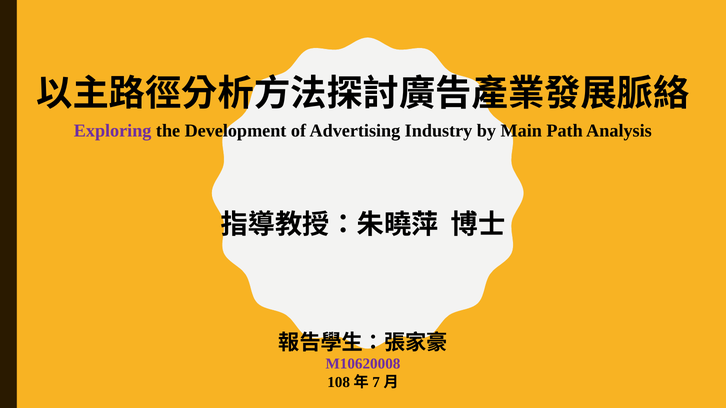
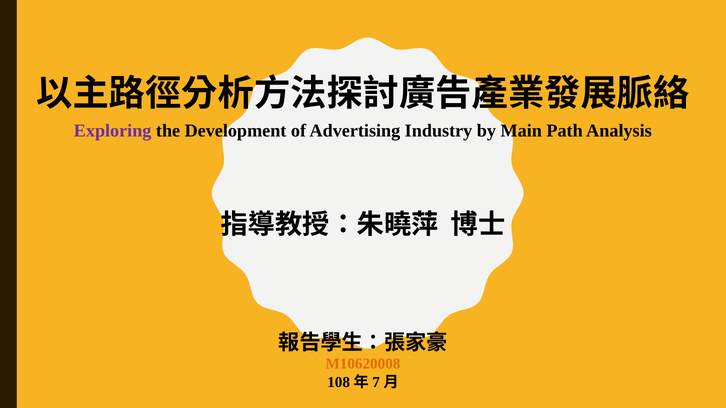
M10620008 colour: purple -> orange (363, 364)
